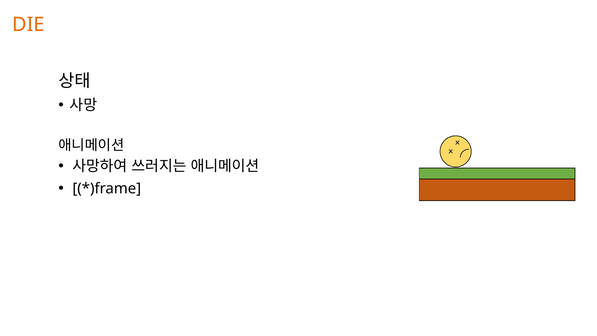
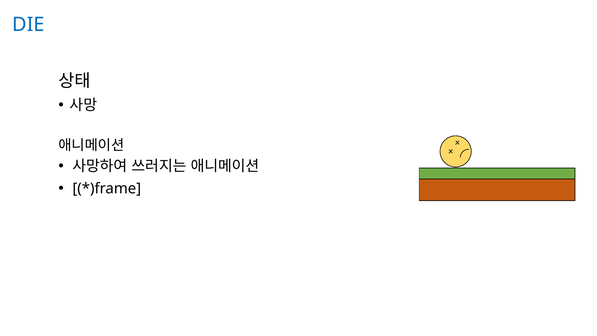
DIE colour: orange -> blue (28, 25)
